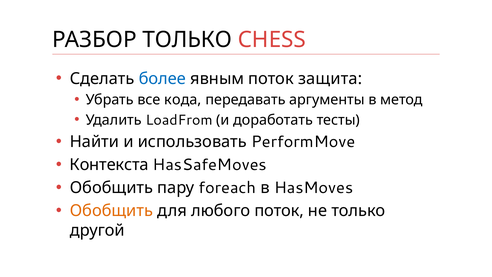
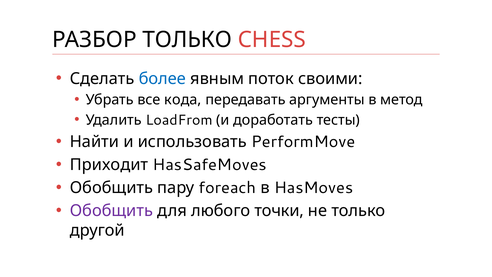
защита: защита -> своими (330, 79)
Контекста: Контекста -> Приходит (109, 165)
Обобщить colour: orange -> purple (111, 211)
любого поток: поток -> точки (279, 211)
